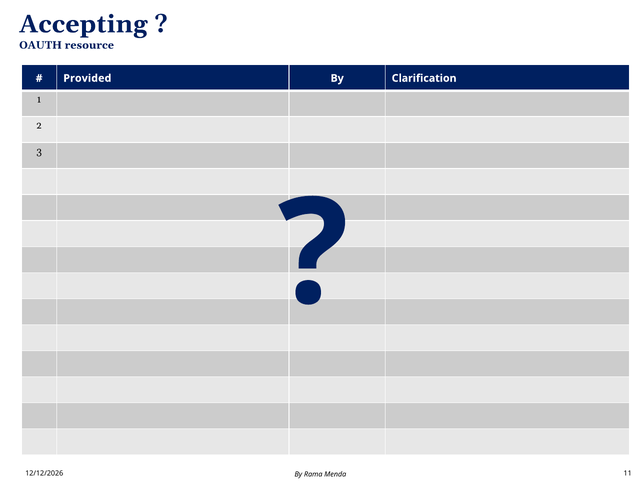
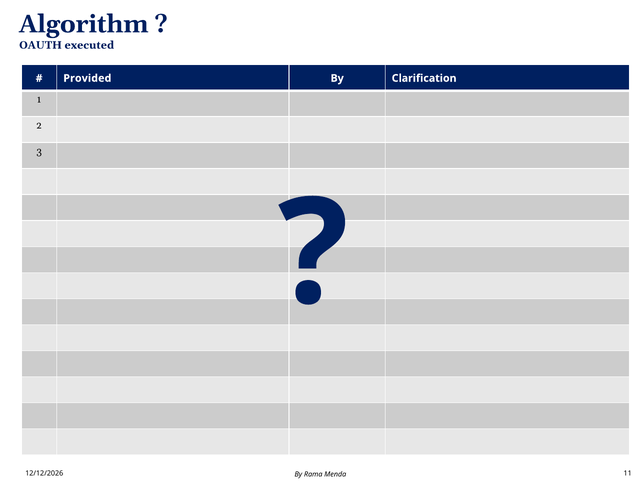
Accepting: Accepting -> Algorithm (84, 24)
resource: resource -> executed (89, 45)
